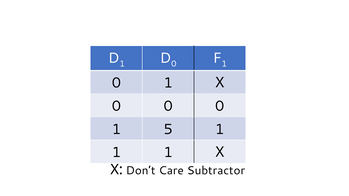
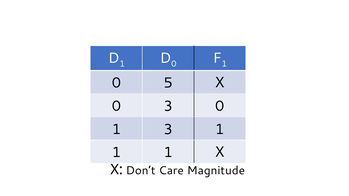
1: 1 -> 5 (168, 83)
0: 0 -> 3 (168, 106)
1 5: 5 -> 3 (168, 129)
Subtractor: Subtractor -> Magnitude (216, 171)
